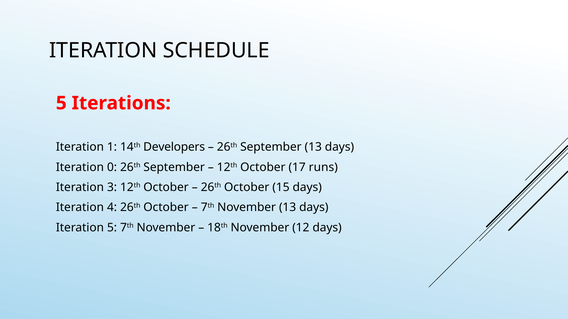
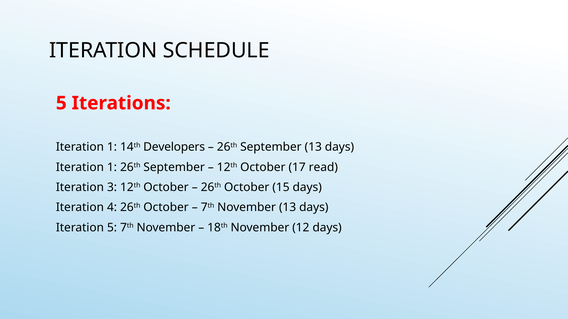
0: 0 -> 1 (112, 167)
runs: runs -> read (323, 167)
